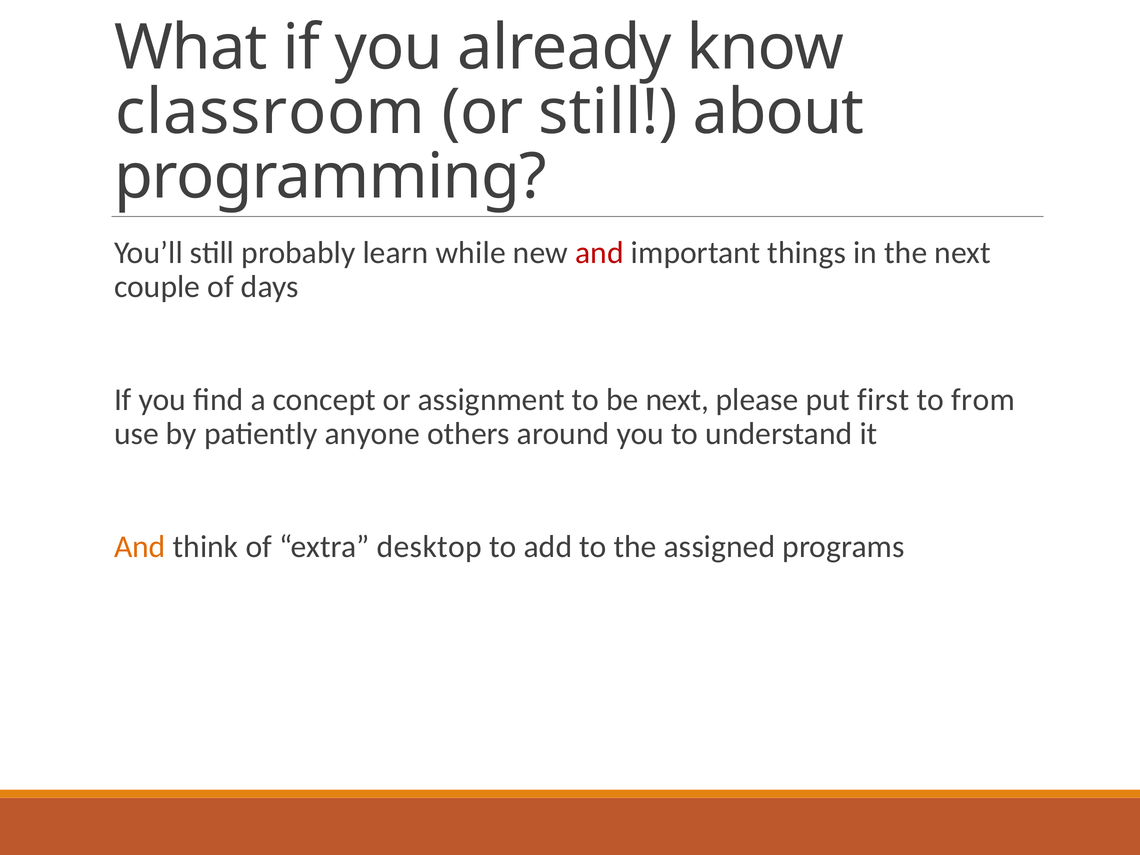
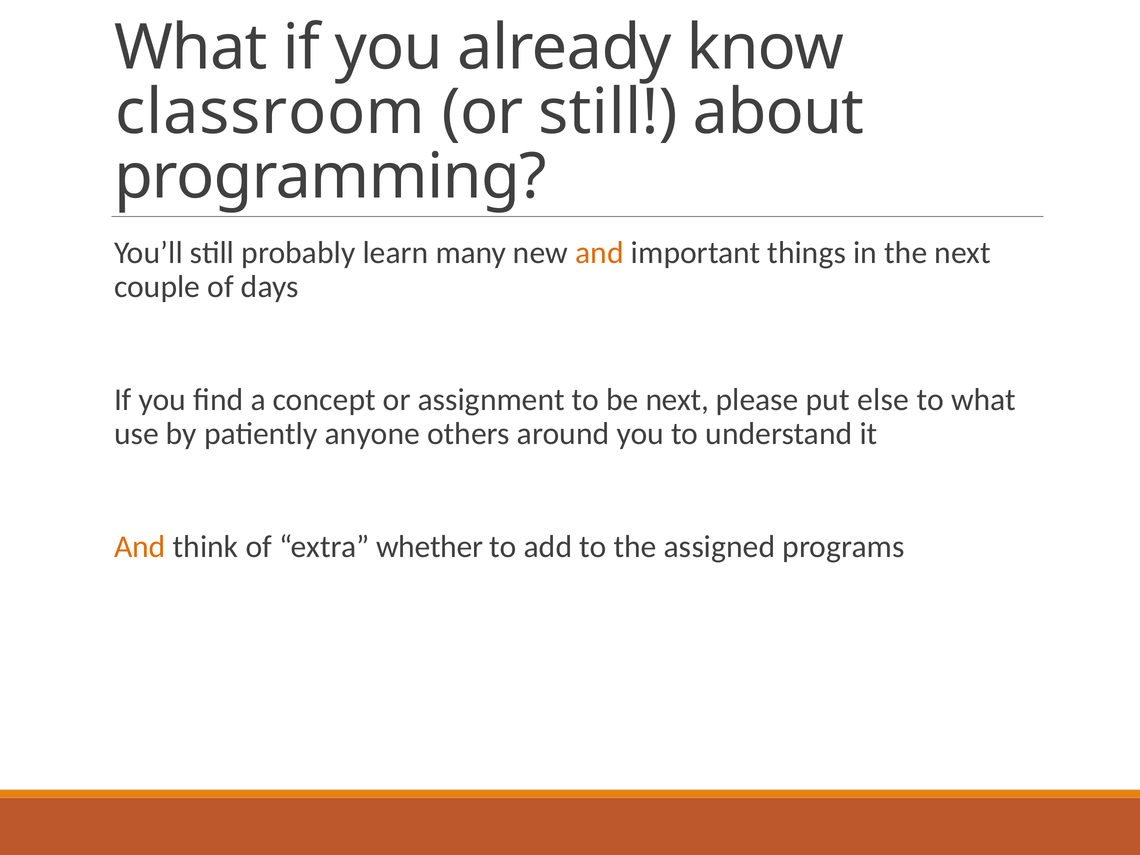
while: while -> many (471, 253)
and colour: red -> orange (599, 253)
first: first -> else (883, 400)
to from: from -> what (983, 400)
desktop: desktop -> whether (430, 547)
